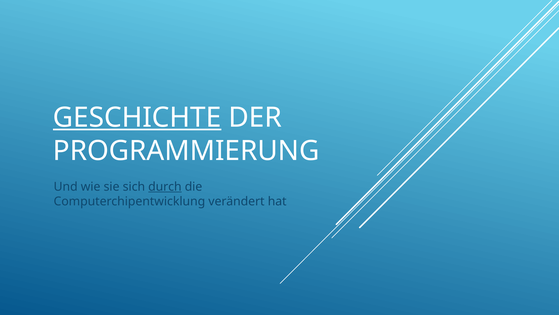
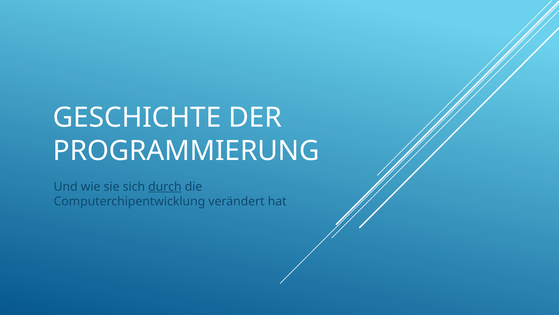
GESCHICHTE underline: present -> none (137, 117)
